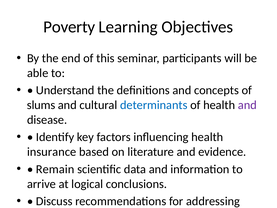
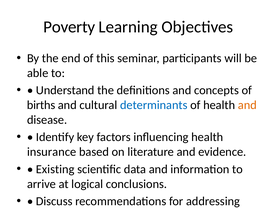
slums: slums -> births (41, 105)
and colour: purple -> orange (247, 105)
Remain: Remain -> Existing (55, 169)
